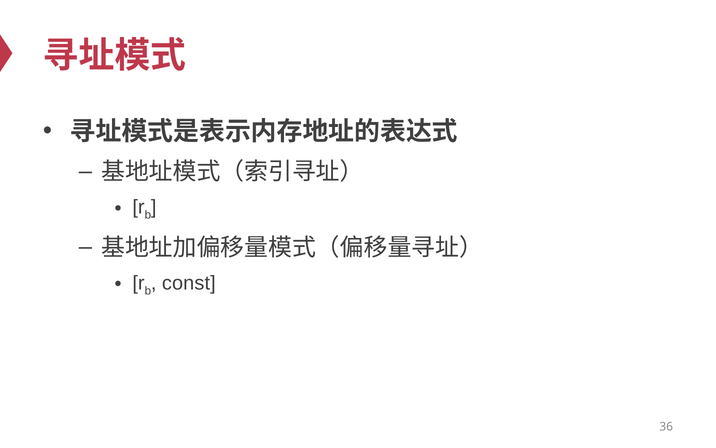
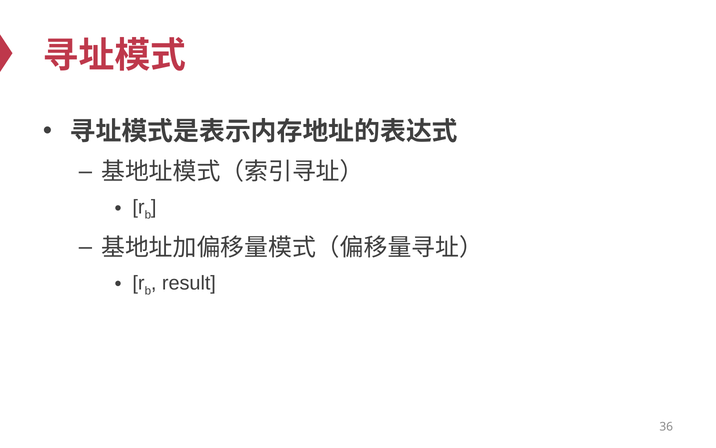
const: const -> result (189, 283)
